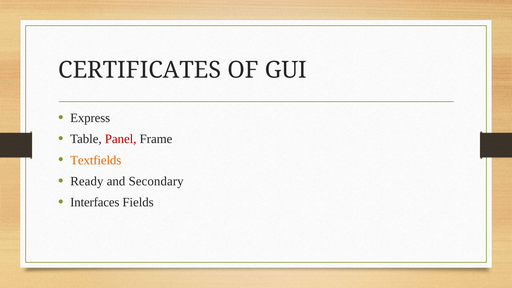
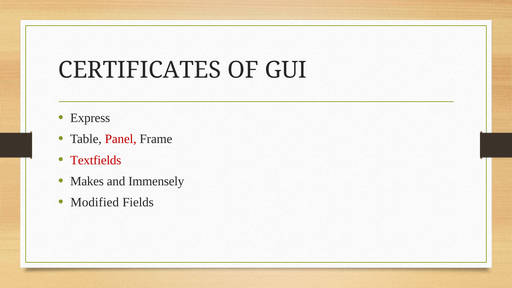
Textfields colour: orange -> red (96, 160)
Ready: Ready -> Makes (87, 181)
Secondary: Secondary -> Immensely (156, 181)
Interfaces: Interfaces -> Modified (95, 202)
